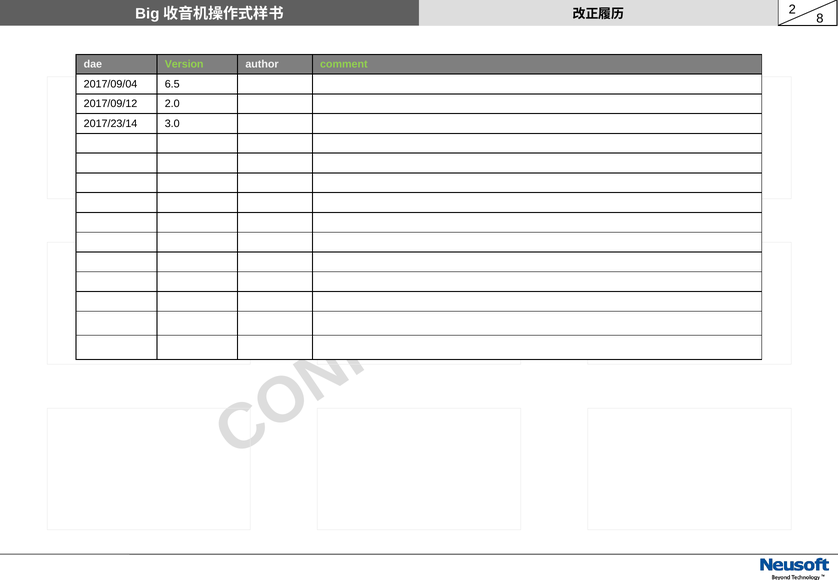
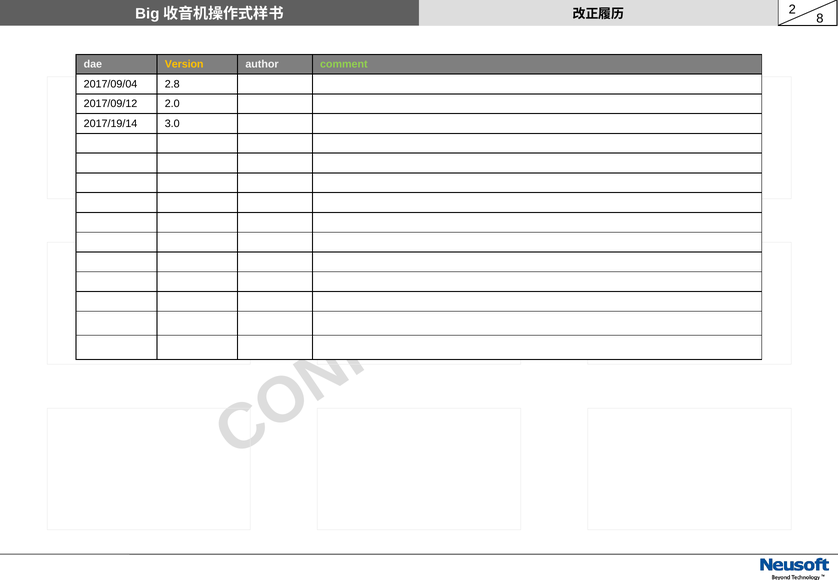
Version colour: light green -> yellow (184, 64)
6.5: 6.5 -> 2.8 (172, 84)
2017/23/14: 2017/23/14 -> 2017/19/14 (111, 124)
